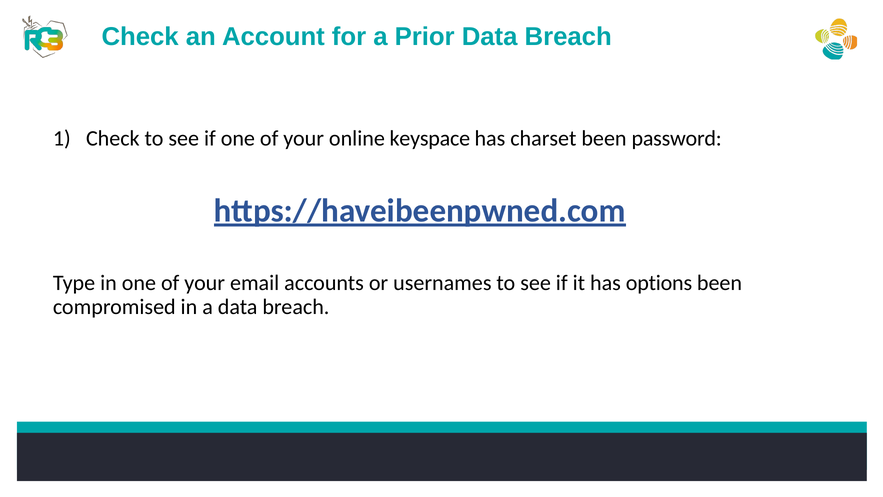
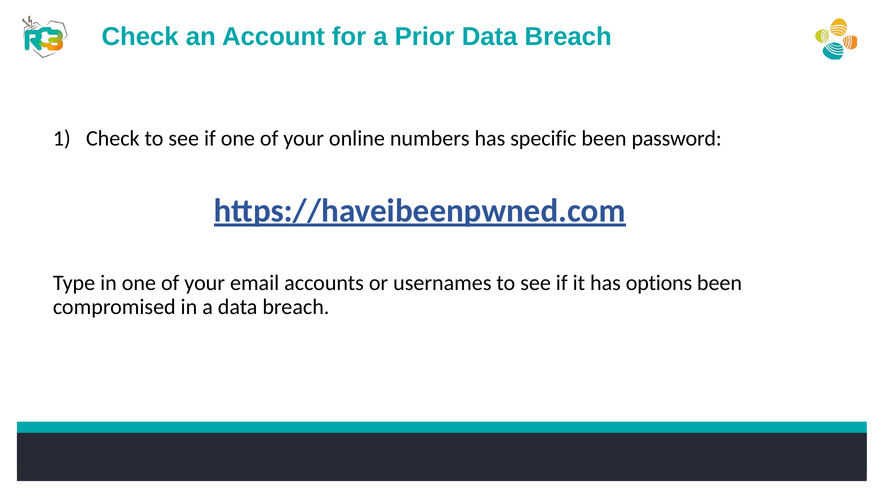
keyspace: keyspace -> numbers (430, 138)
charset: charset -> specific (543, 138)
